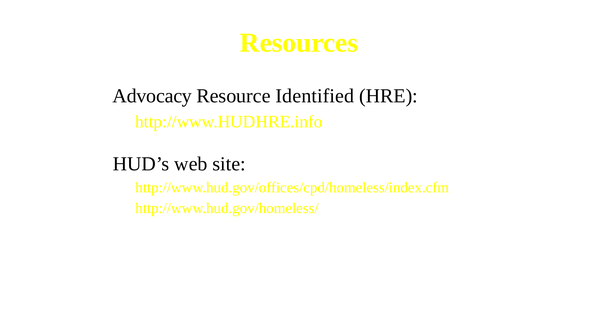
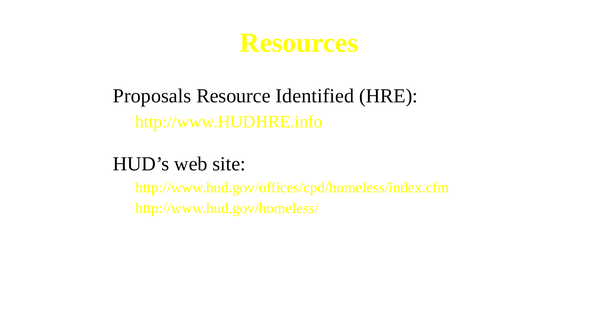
Advocacy: Advocacy -> Proposals (152, 96)
